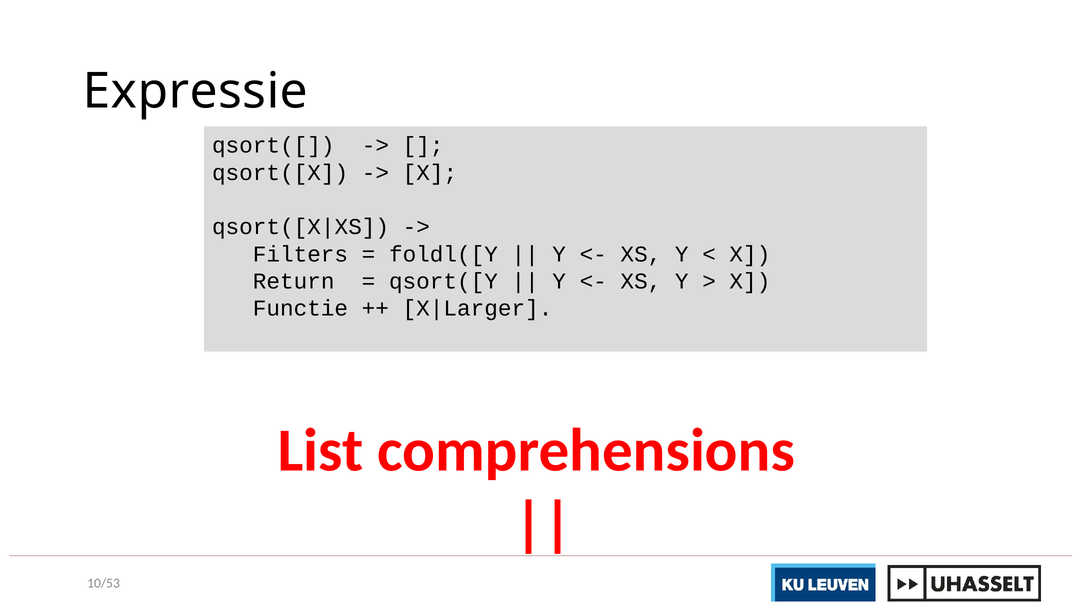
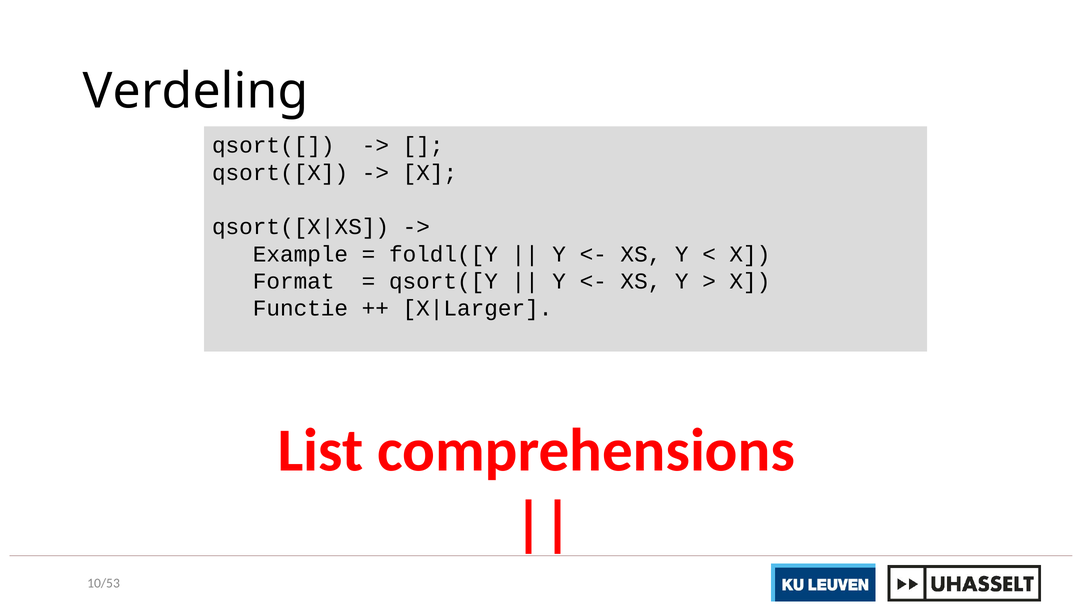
Expressie: Expressie -> Verdeling (196, 91)
Filters: Filters -> Example (300, 254)
Return: Return -> Format (294, 282)
